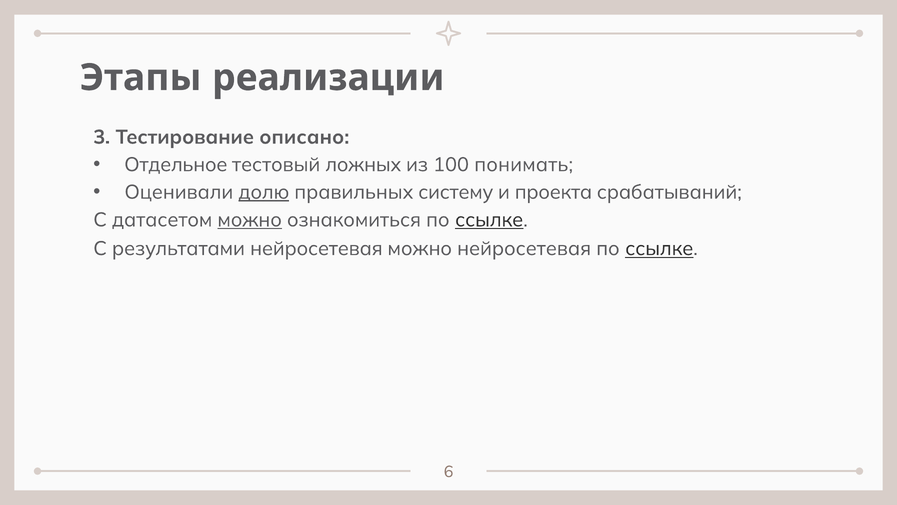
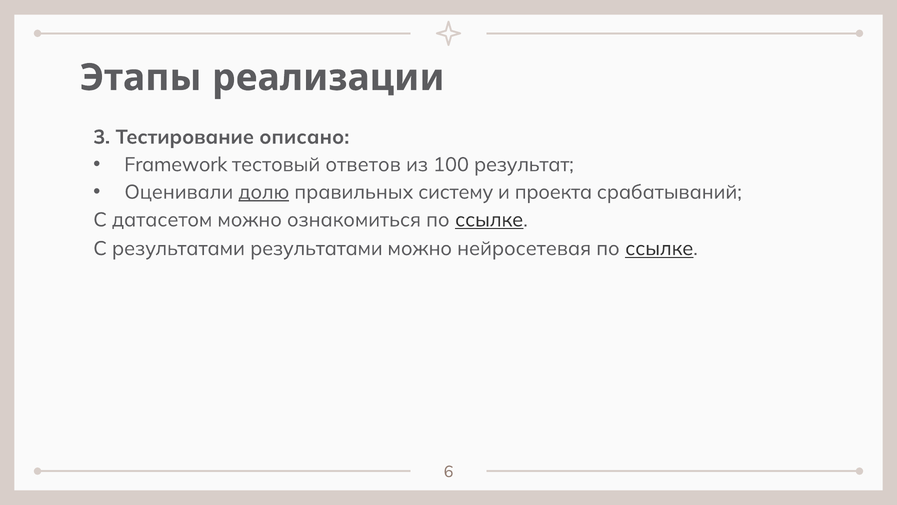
Отдельное: Отдельное -> Framework (176, 164)
ложных: ложных -> ответов (363, 164)
понимать: понимать -> результат (524, 164)
можно underline: present -> none (250, 220)
результатами нейросетевая: нейросетевая -> результатами (316, 248)
